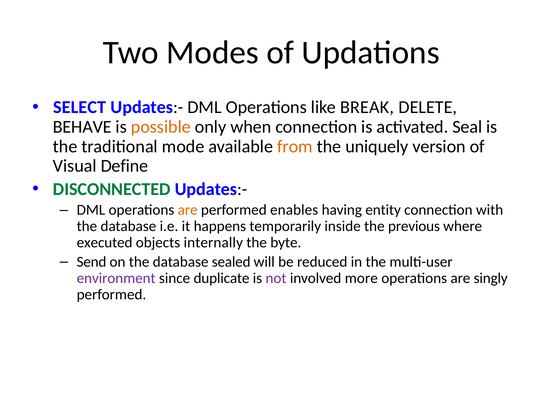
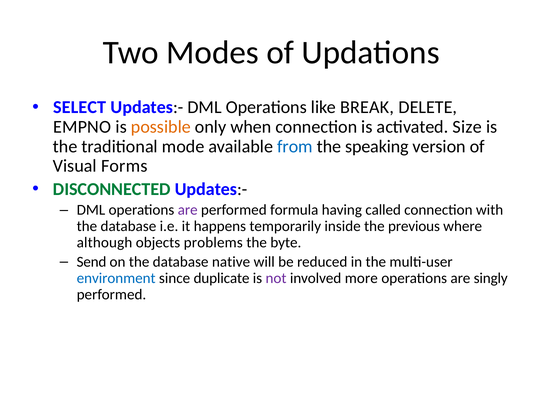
BEHAVE: BEHAVE -> EMPNO (82, 127)
Seal: Seal -> Size (467, 127)
from colour: orange -> blue (295, 146)
uniquely: uniquely -> speaking (377, 146)
Define: Define -> Forms (124, 166)
are colour: orange -> purple (188, 210)
enables: enables -> formula (294, 210)
entity: entity -> called (383, 210)
executed: executed -> although (104, 243)
internally: internally -> problems (213, 243)
sealed: sealed -> native (231, 262)
environment colour: purple -> blue (116, 278)
